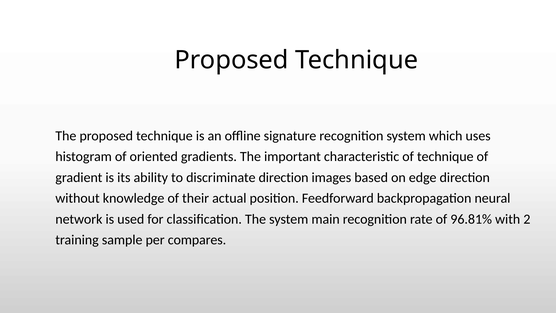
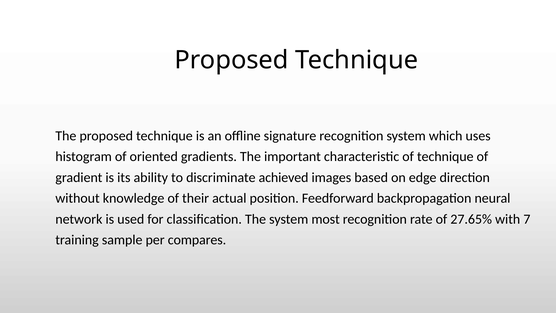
discriminate direction: direction -> achieved (284, 177)
main: main -> most (326, 219)
96.81%: 96.81% -> 27.65% (471, 219)
2: 2 -> 7 (527, 219)
